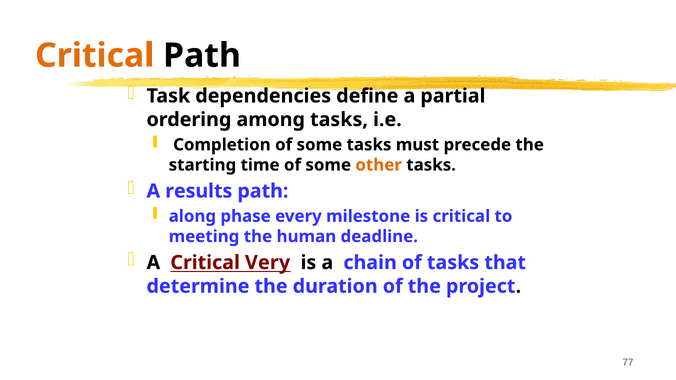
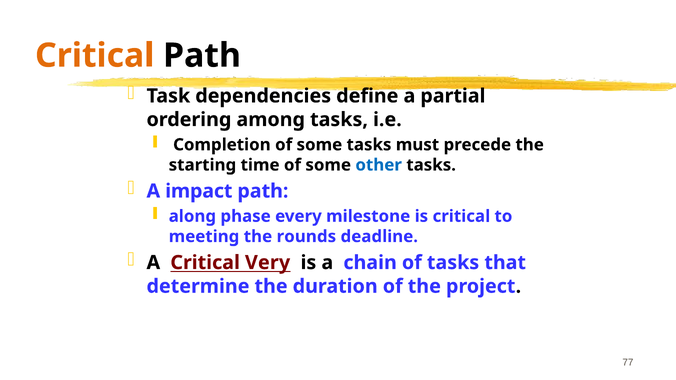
other colour: orange -> blue (379, 165)
results: results -> impact (199, 191)
human: human -> rounds (306, 237)
